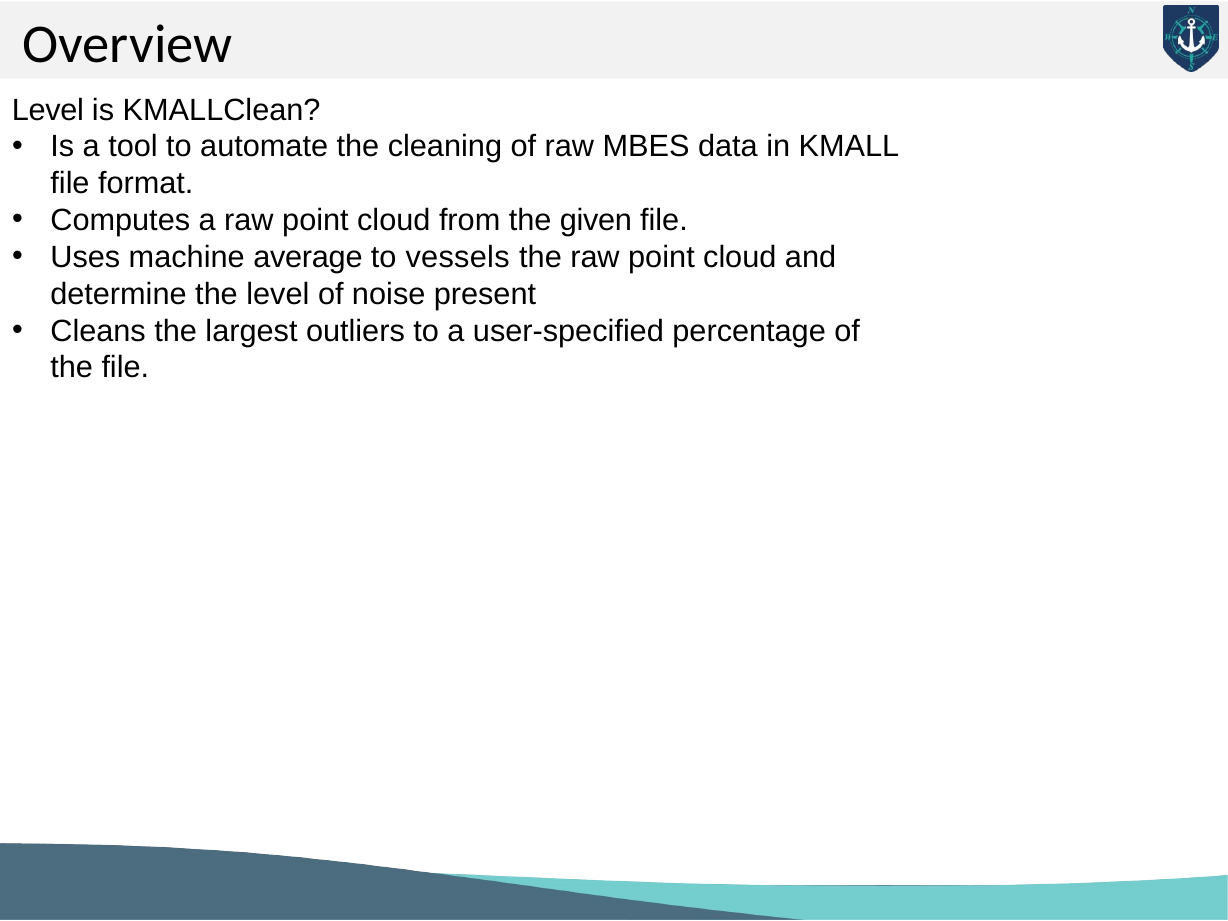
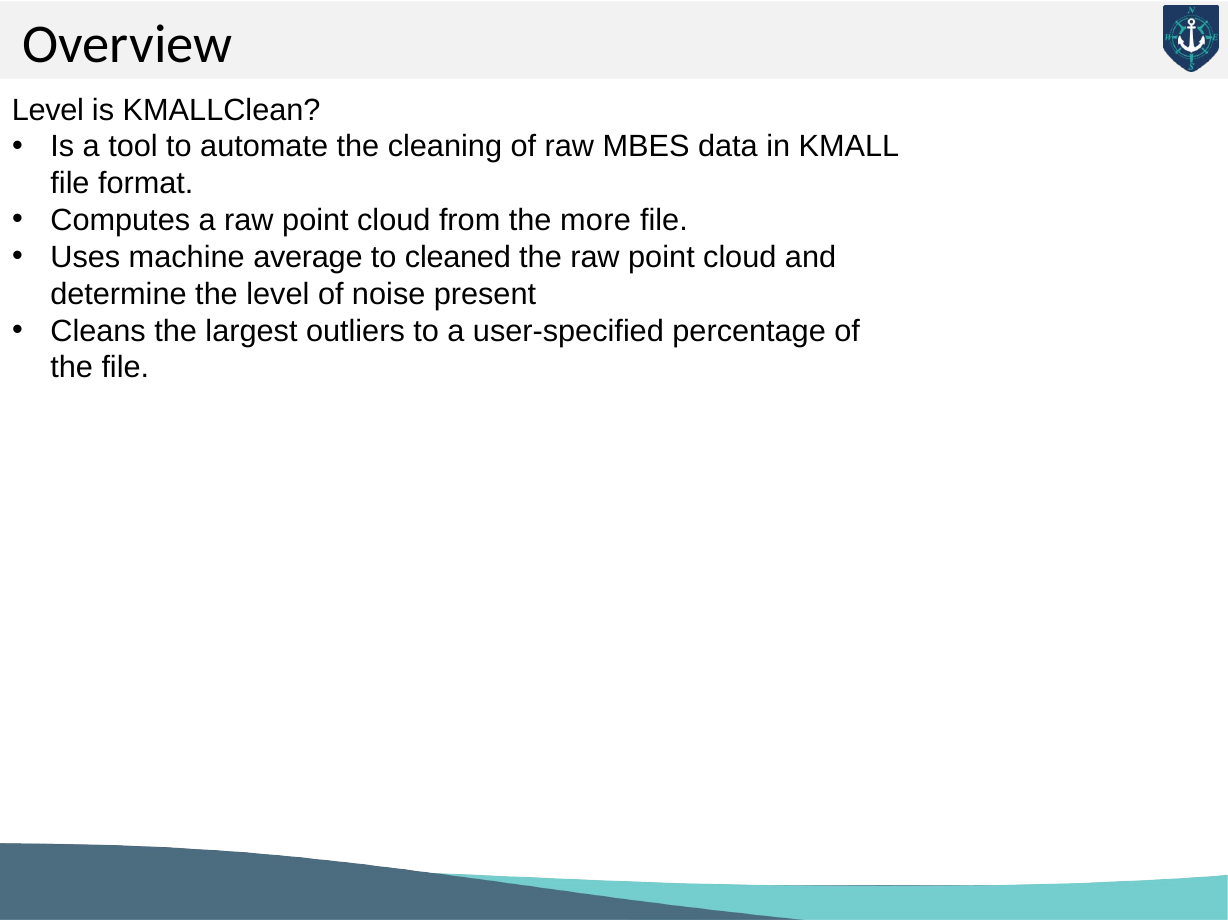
given: given -> more (596, 220)
vessels: vessels -> cleaned (458, 257)
